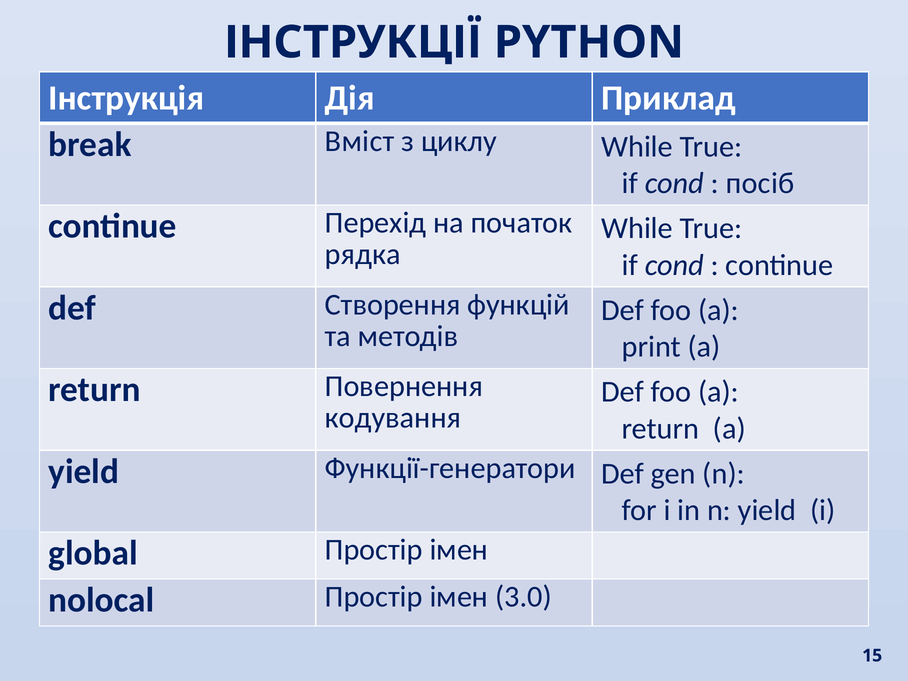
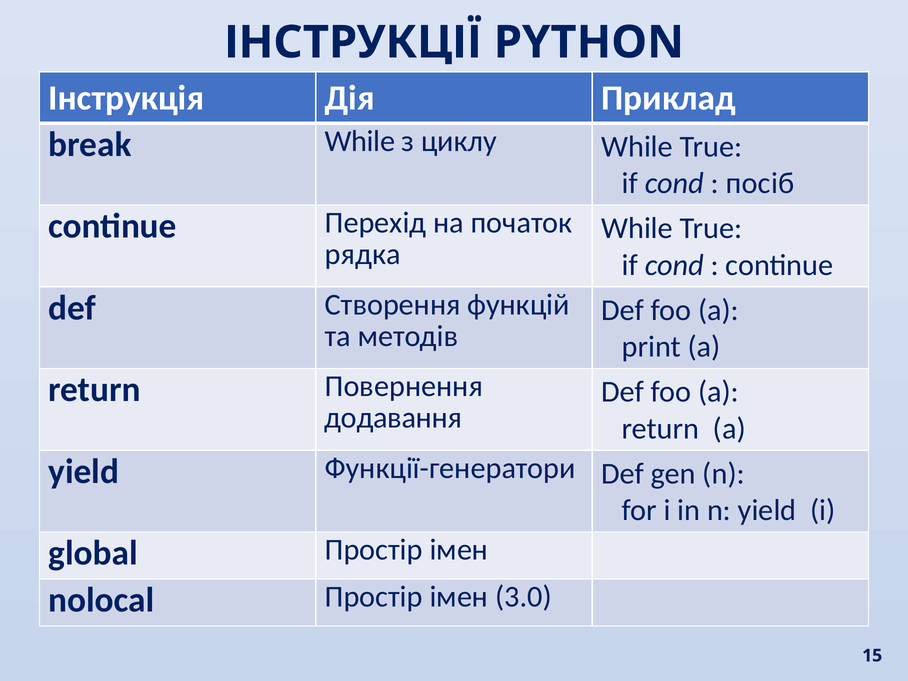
break Вміст: Вміст -> While (360, 141)
кодування: кодування -> додавання (393, 418)
